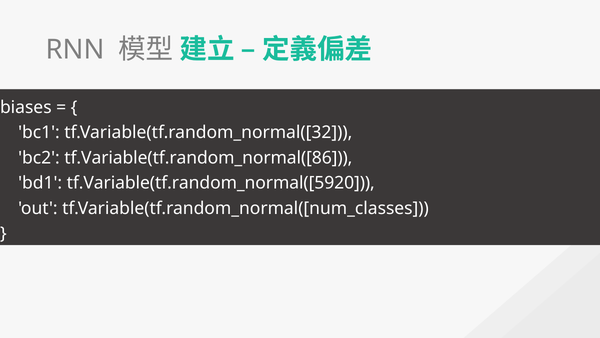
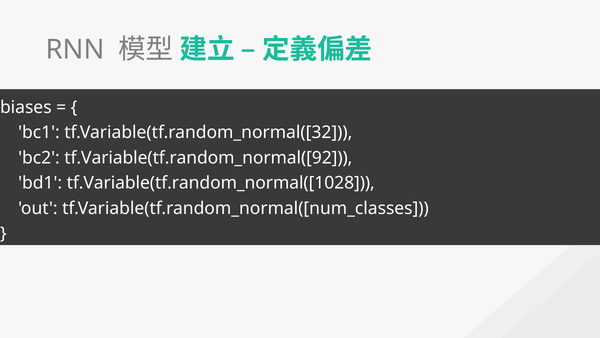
tf.Variable(tf.random_normal([86: tf.Variable(tf.random_normal([86 -> tf.Variable(tf.random_normal([92 (208, 158)
tf.Variable(tf.random_normal([5920: tf.Variable(tf.random_normal([5920 -> tf.Variable(tf.random_normal([1028 (221, 183)
